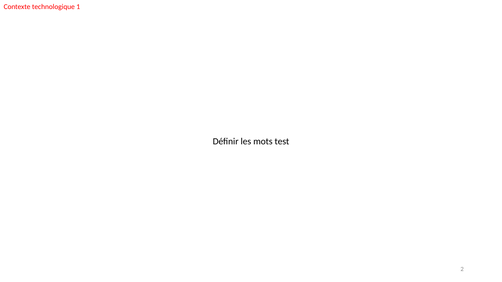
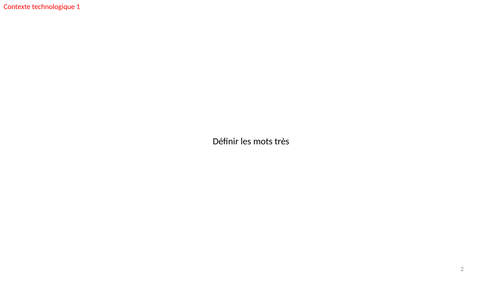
test: test -> très (282, 142)
